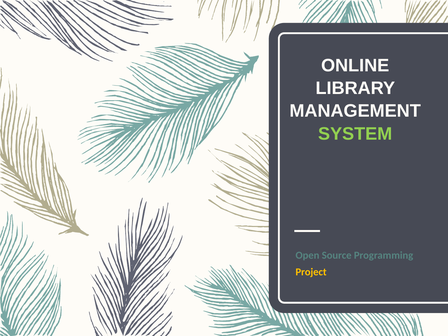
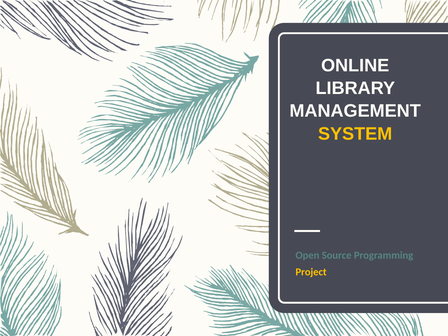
SYSTEM colour: light green -> yellow (355, 134)
